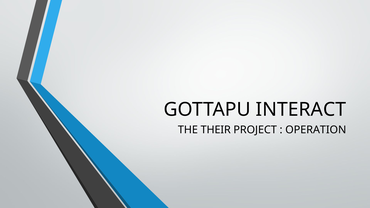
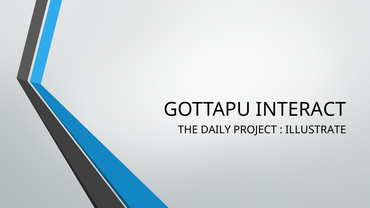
THEIR: THEIR -> DAILY (216, 130)
OPERATION: OPERATION -> ILLUSTRATE (316, 130)
